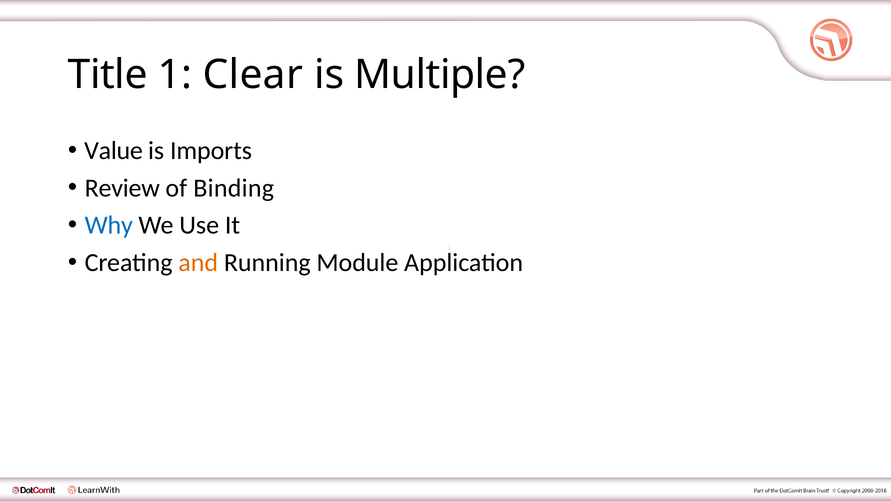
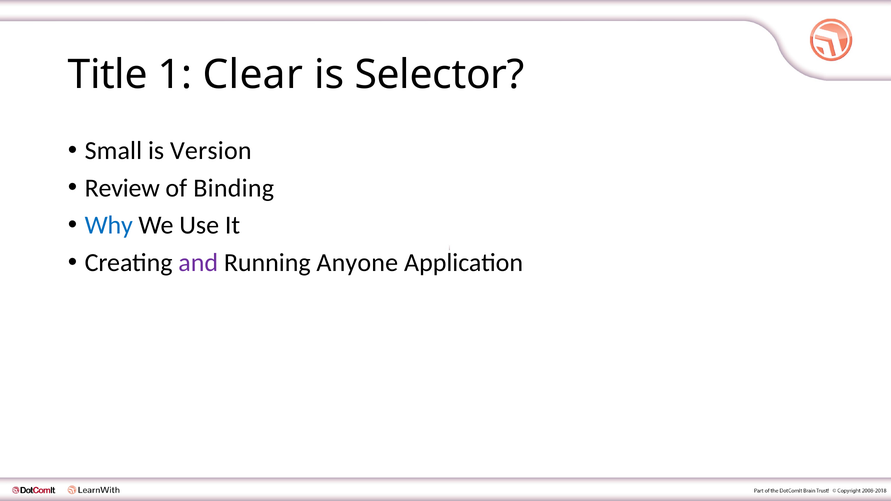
Multiple: Multiple -> Selector (440, 75)
Value: Value -> Small (113, 151)
Imports: Imports -> Version (211, 151)
and colour: orange -> purple (198, 263)
Module: Module -> Anyone (357, 263)
